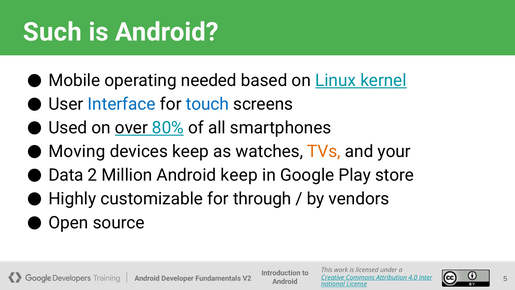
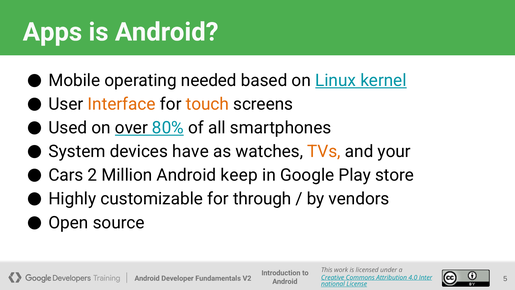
Such: Such -> Apps (52, 32)
Interface colour: blue -> orange (122, 104)
touch colour: blue -> orange (207, 104)
Moving: Moving -> System (77, 151)
devices keep: keep -> have (190, 151)
Data: Data -> Cars (66, 175)
